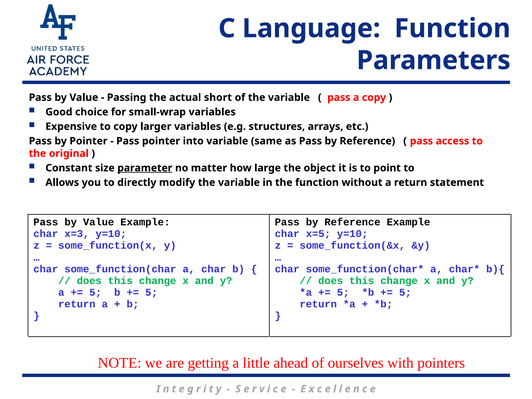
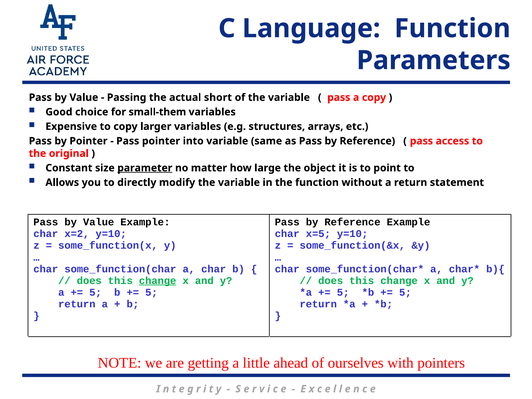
small-wrap: small-wrap -> small-them (157, 112)
x=3: x=3 -> x=2 (77, 234)
change underline: none -> present (158, 281)
